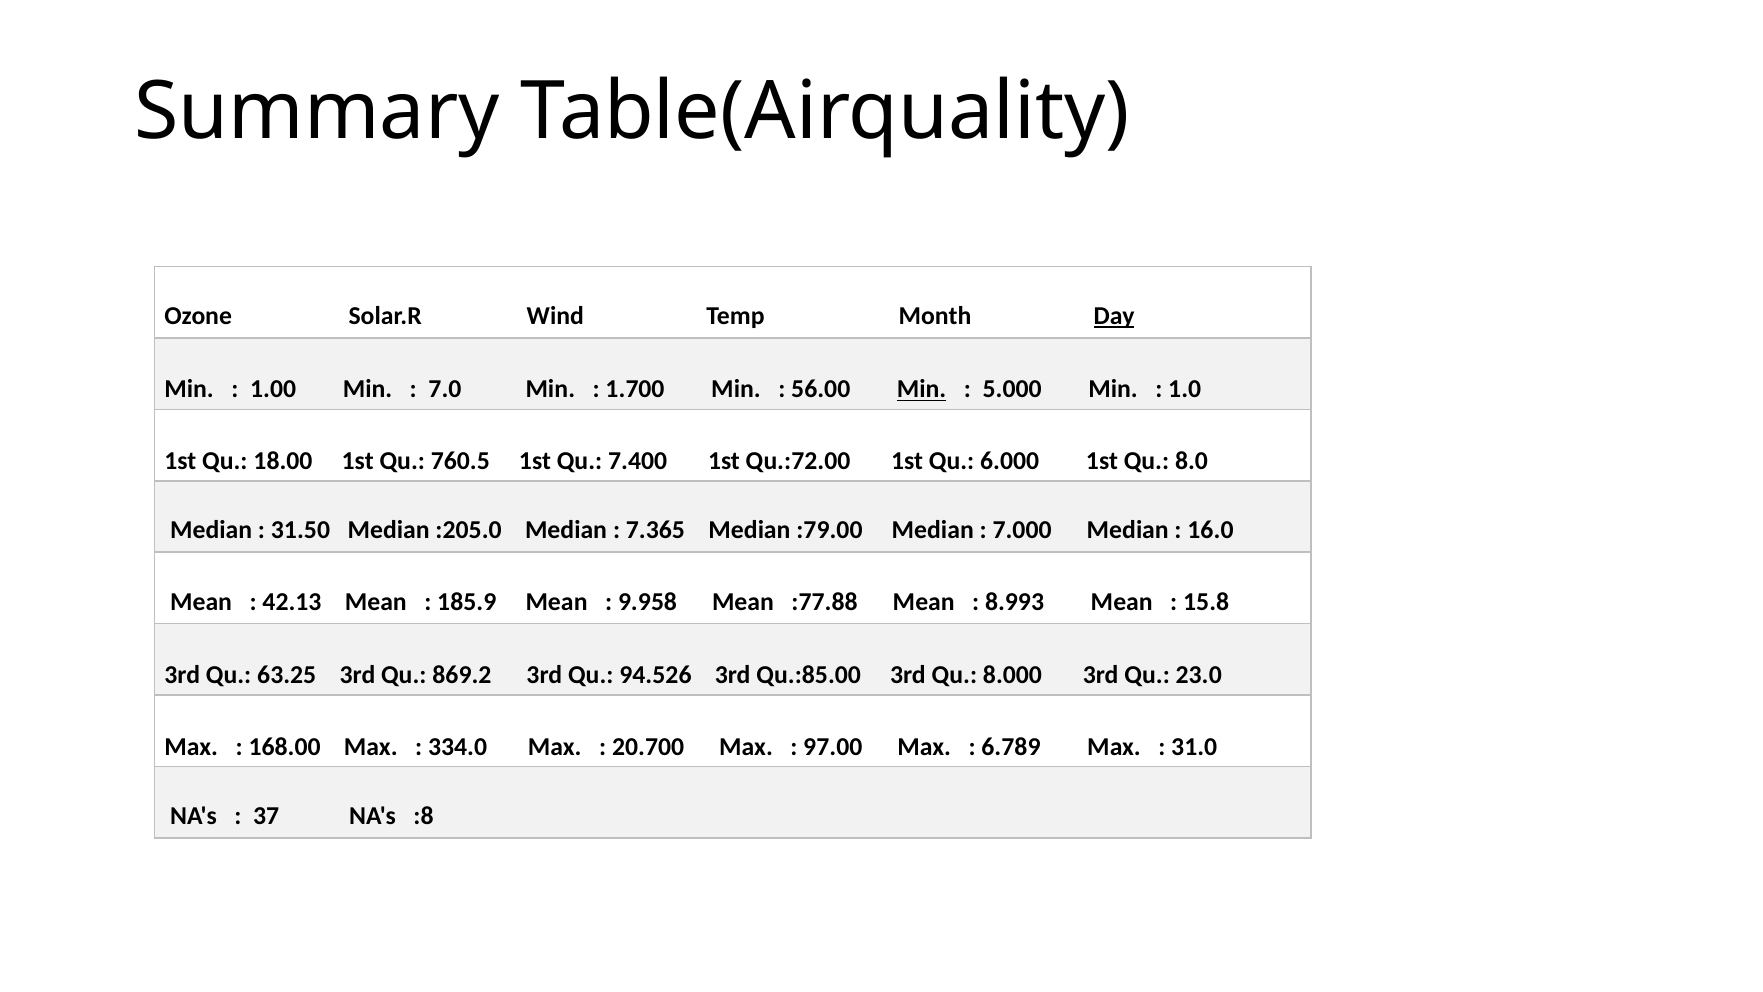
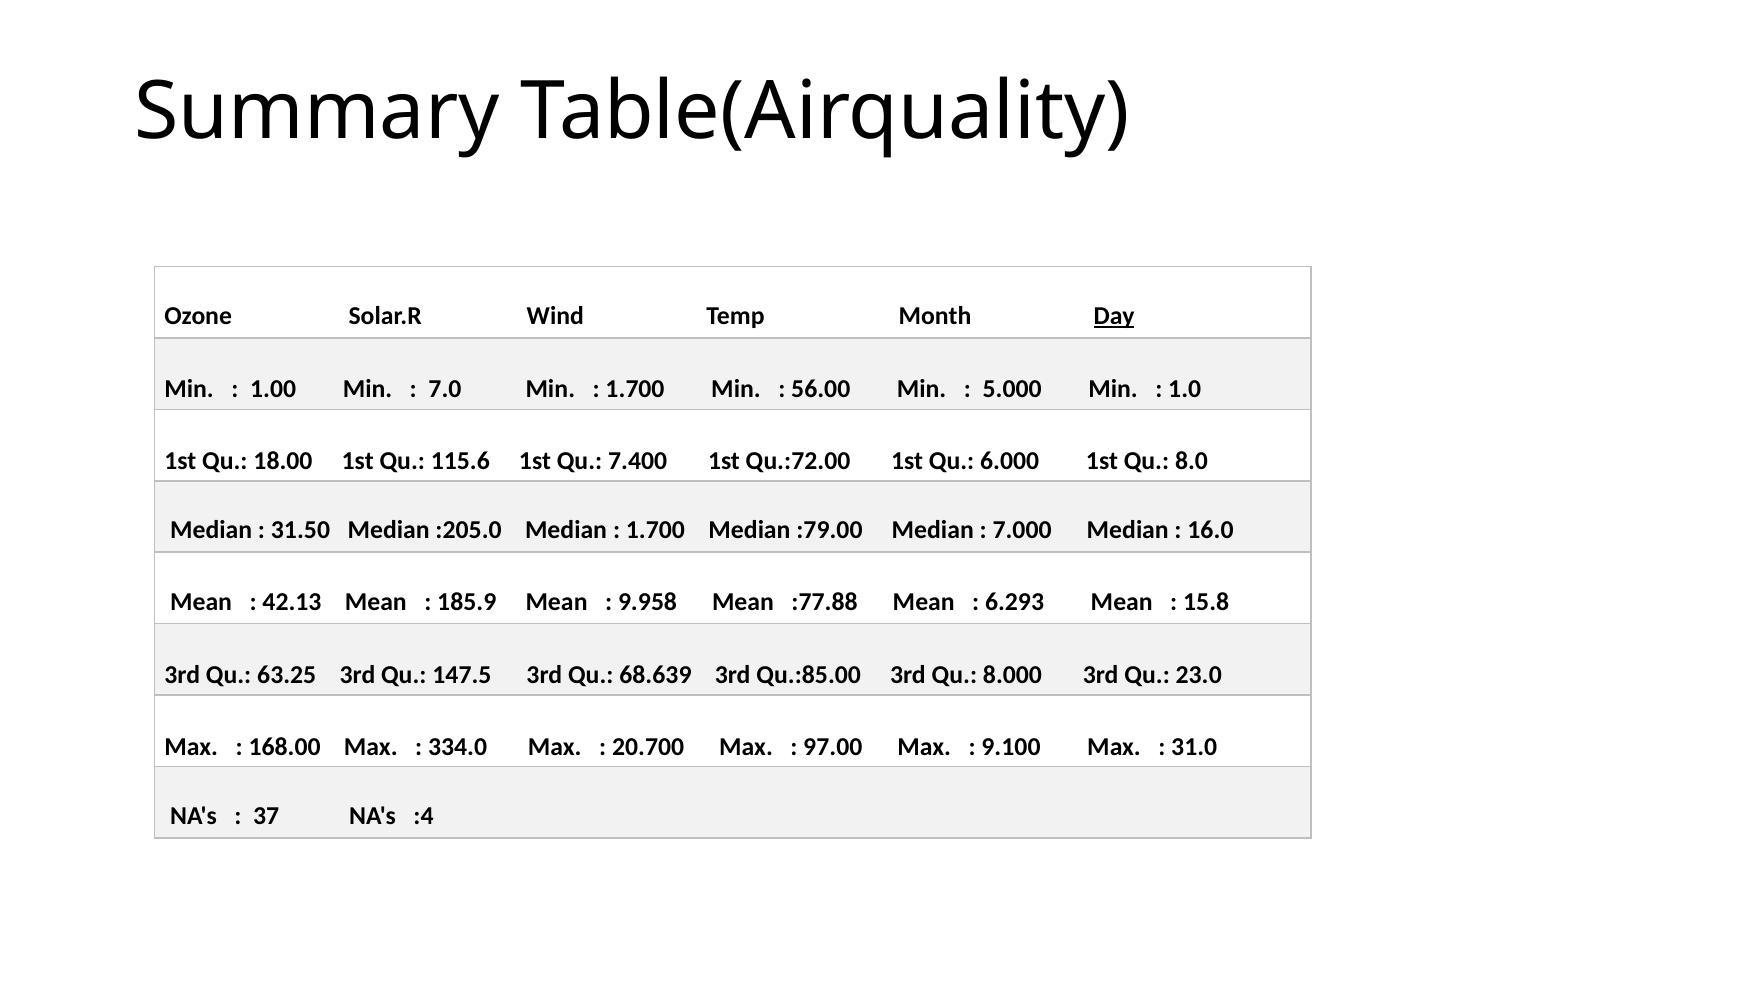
Min underline: present -> none (922, 389)
760.5: 760.5 -> 115.6 (460, 461)
7.365: 7.365 -> 1.700 (655, 530)
8.993: 8.993 -> 6.293 (1015, 601)
869.2: 869.2 -> 147.5 (462, 675)
94.526: 94.526 -> 68.639 (655, 675)
6.789: 6.789 -> 9.100 (1011, 746)
:8: :8 -> :4 (423, 816)
